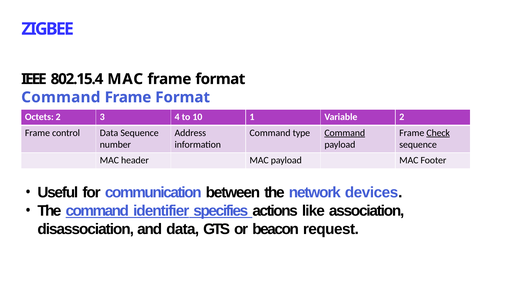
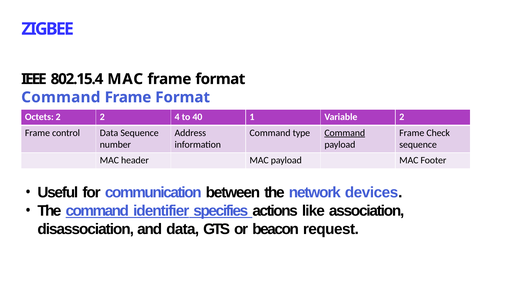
2 3: 3 -> 2 (102, 117)
10: 10 -> 40 (197, 117)
Check underline: present -> none (438, 133)
